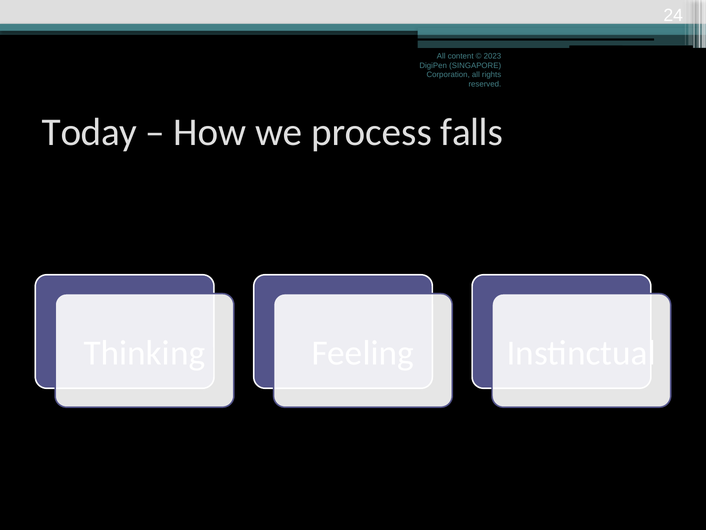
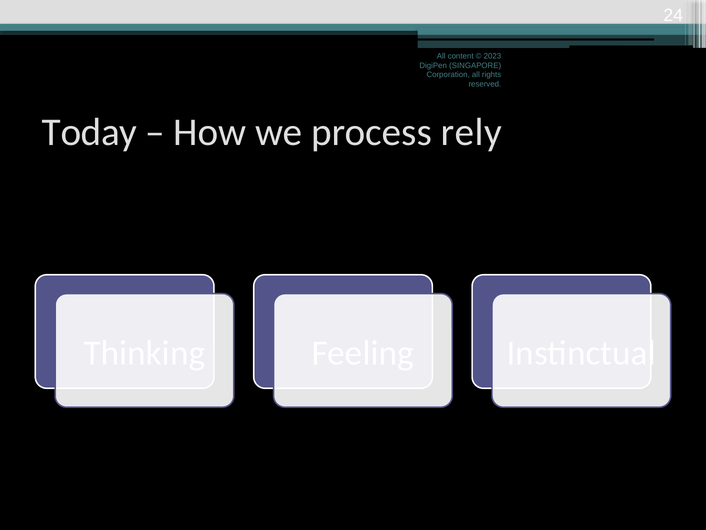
falls: falls -> rely (471, 132)
